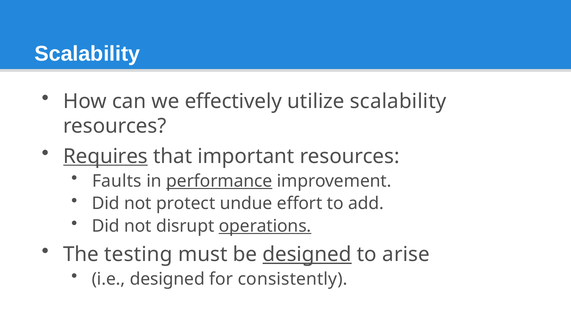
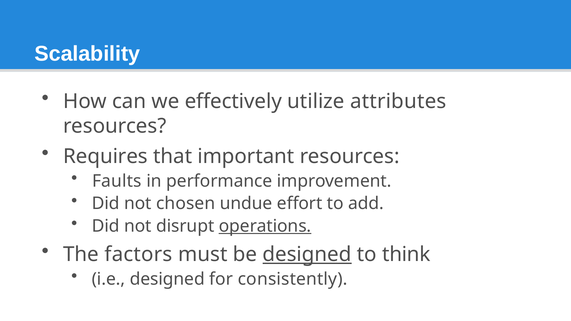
utilize scalability: scalability -> attributes (398, 101)
Requires underline: present -> none (105, 156)
performance underline: present -> none (219, 181)
protect: protect -> chosen (186, 204)
testing: testing -> factors (138, 255)
arise: arise -> think (406, 255)
